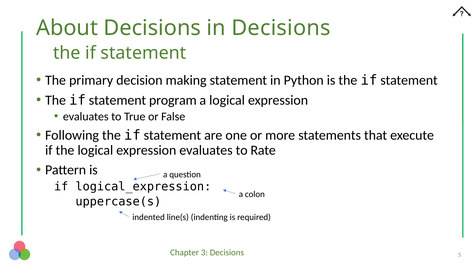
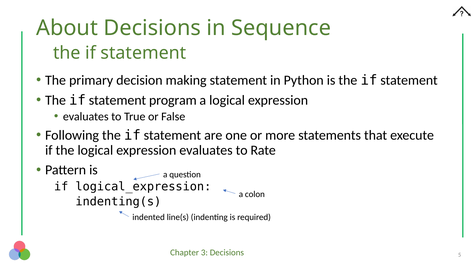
in Decisions: Decisions -> Sequence (281, 28)
uppercase(s: uppercase(s -> indenting(s (118, 202)
